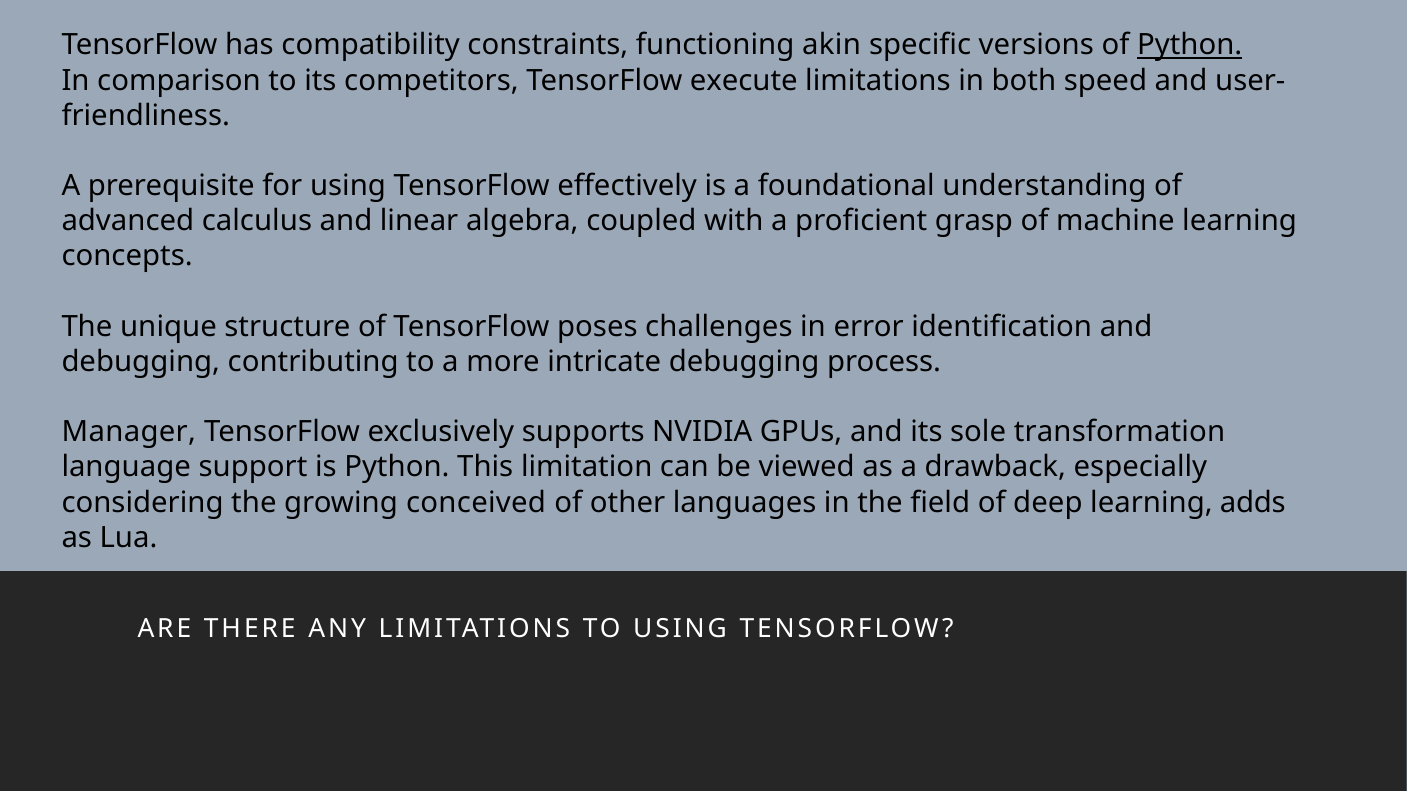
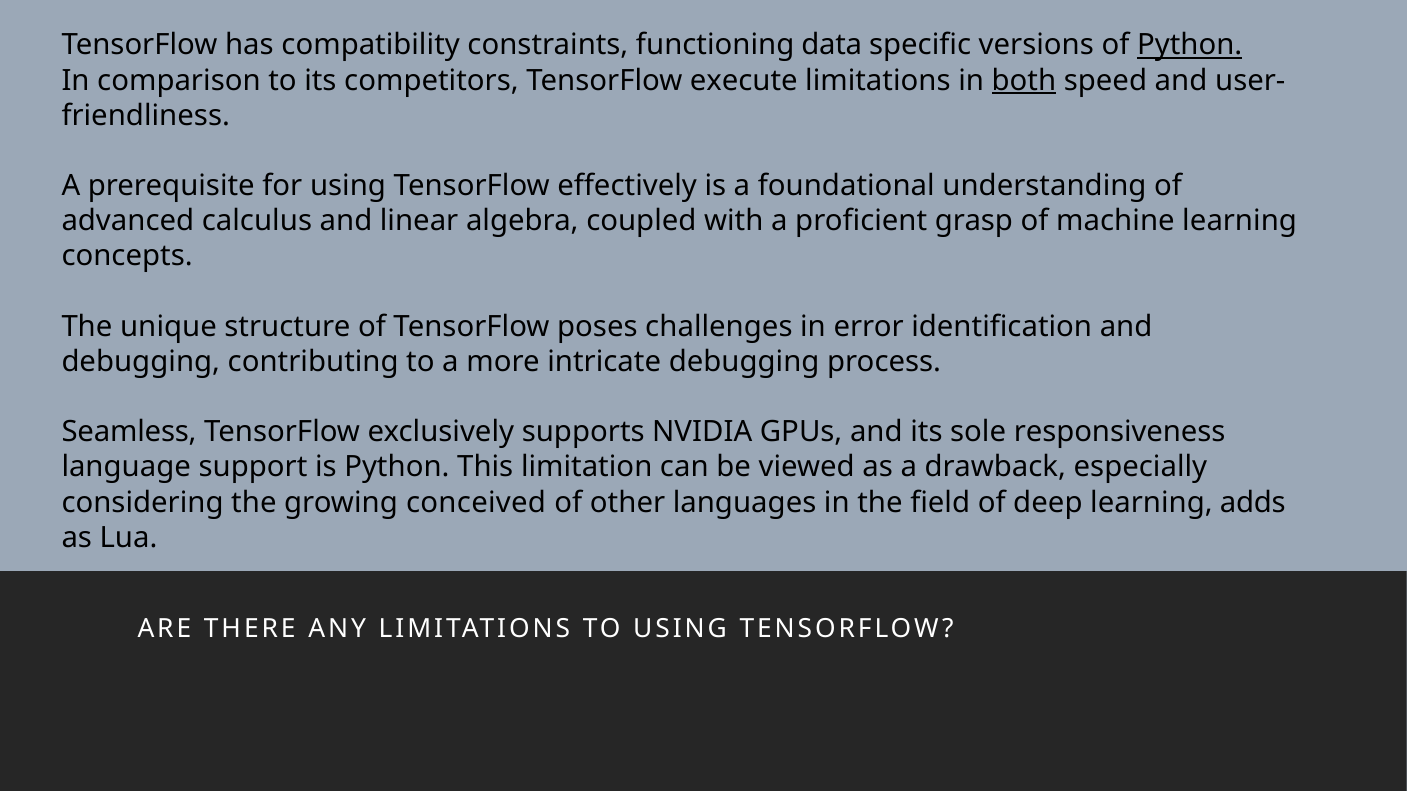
akin: akin -> data (832, 45)
both underline: none -> present (1024, 80)
Manager: Manager -> Seamless (129, 432)
transformation: transformation -> responsiveness (1120, 432)
